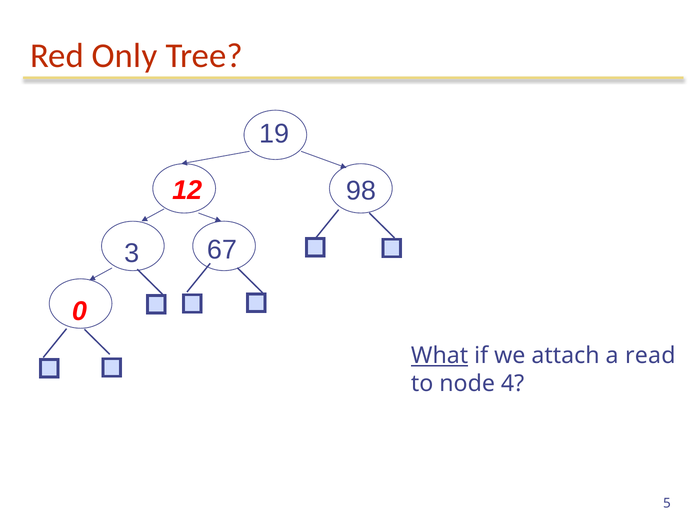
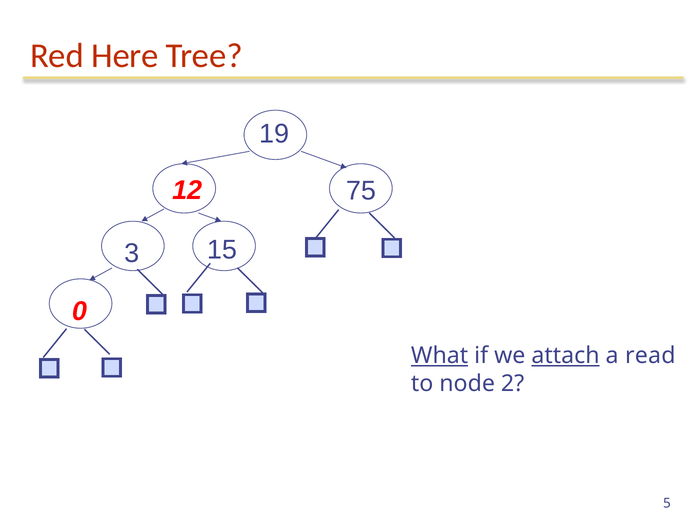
Only: Only -> Here (125, 56)
98: 98 -> 75 (361, 190)
67: 67 -> 15 (222, 249)
attach underline: none -> present (566, 355)
4: 4 -> 2 (513, 383)
